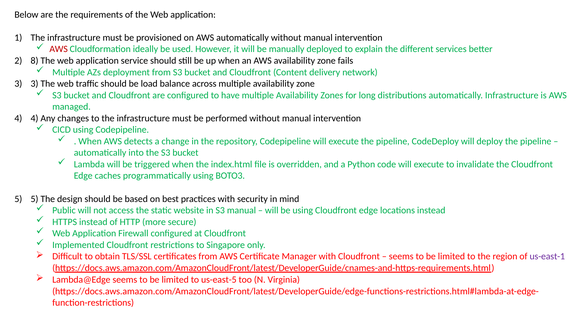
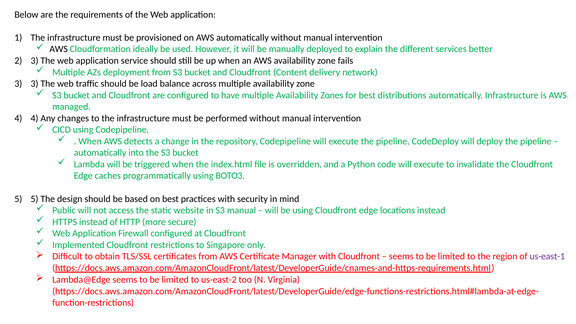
AWS colour: red -> black (59, 49)
2 8: 8 -> 3 (35, 61)
for long: long -> best (367, 95)
us-east-5: us-east-5 -> us-east-2 (219, 280)
